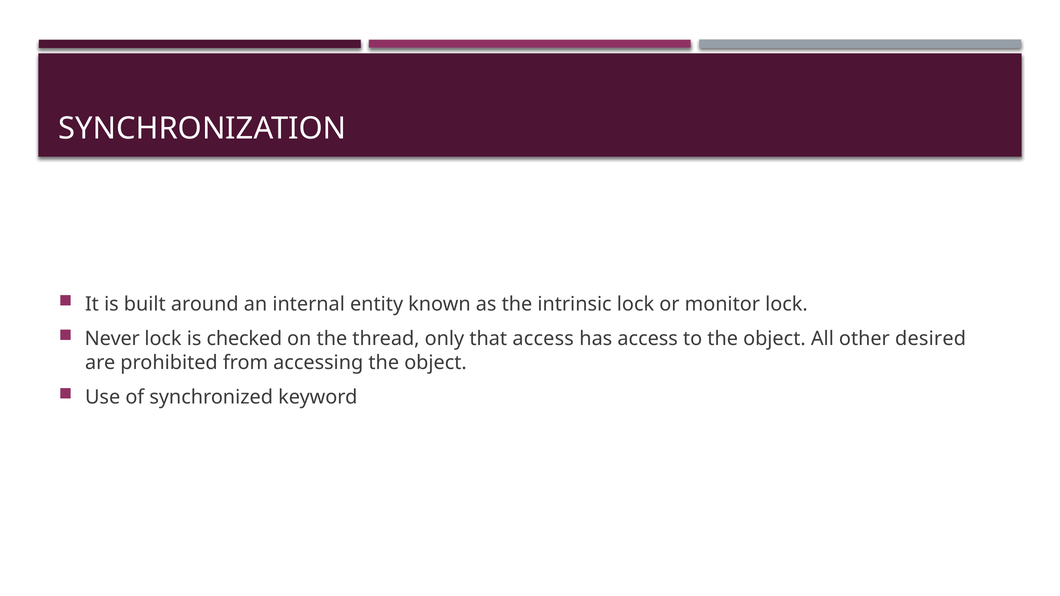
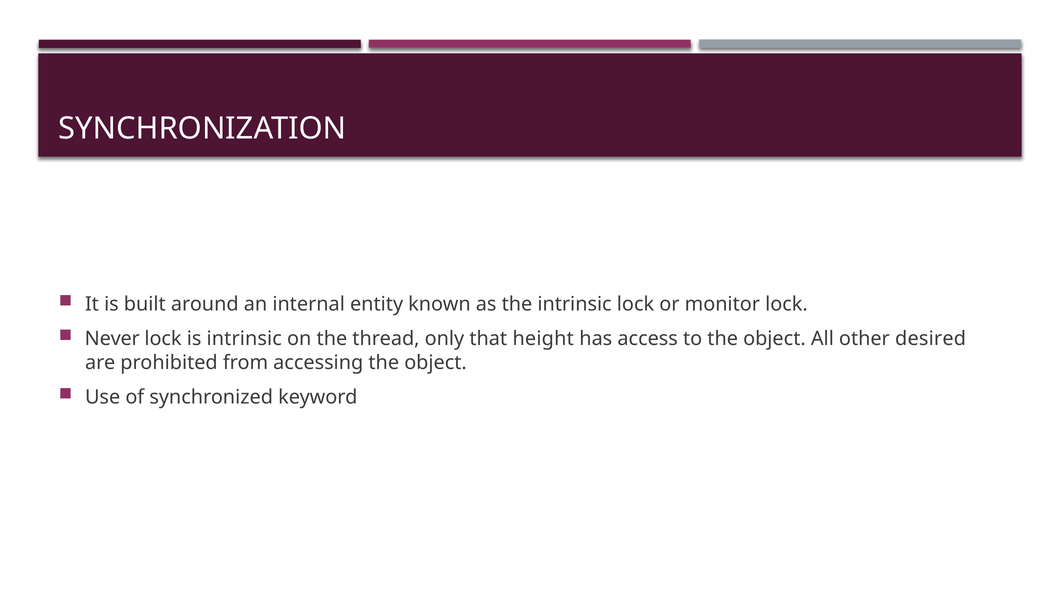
is checked: checked -> intrinsic (244, 339)
that access: access -> height (543, 339)
